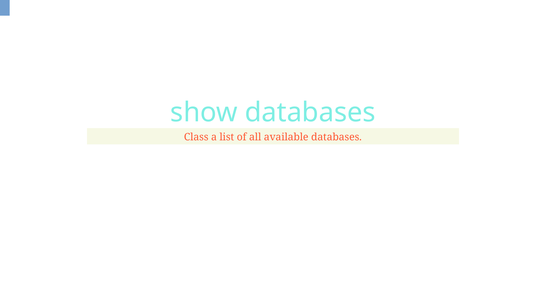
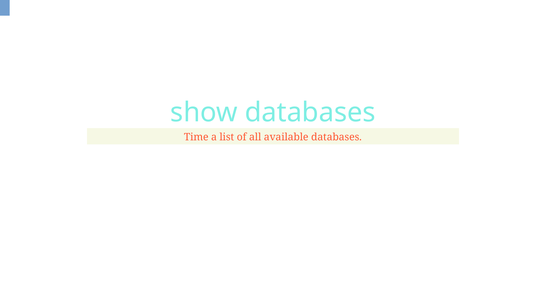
Class: Class -> Time (196, 137)
